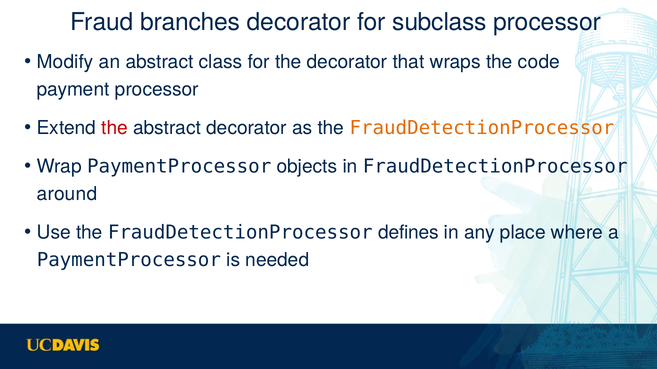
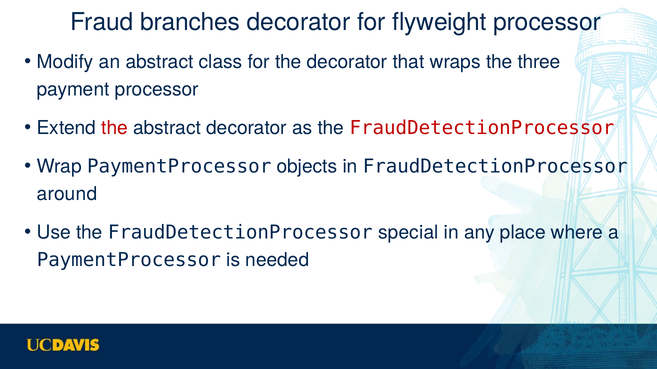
subclass: subclass -> flyweight (439, 22)
code: code -> three (539, 62)
FraudDetectionProcessor colour: orange -> red (482, 128)
defines: defines -> special (408, 233)
